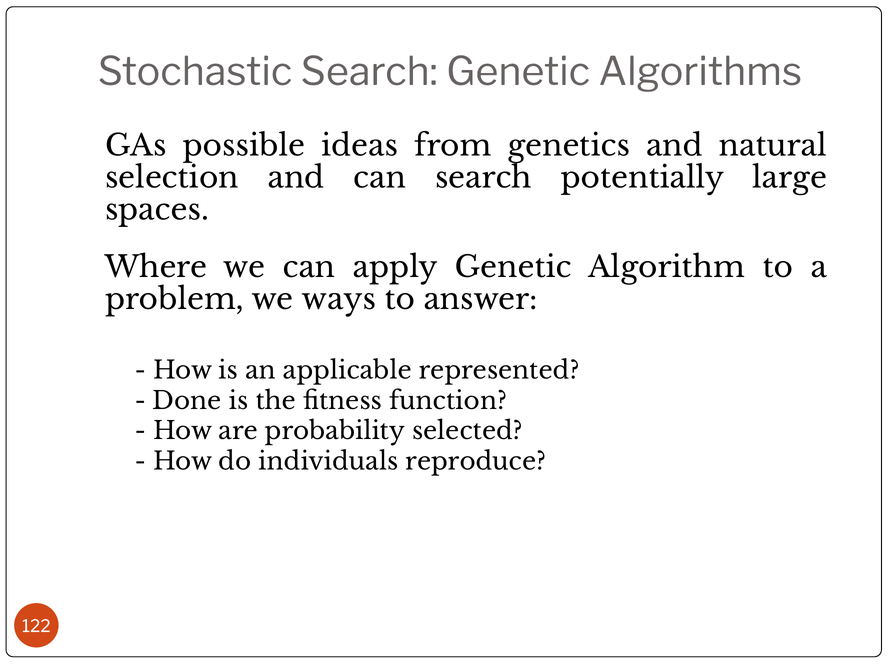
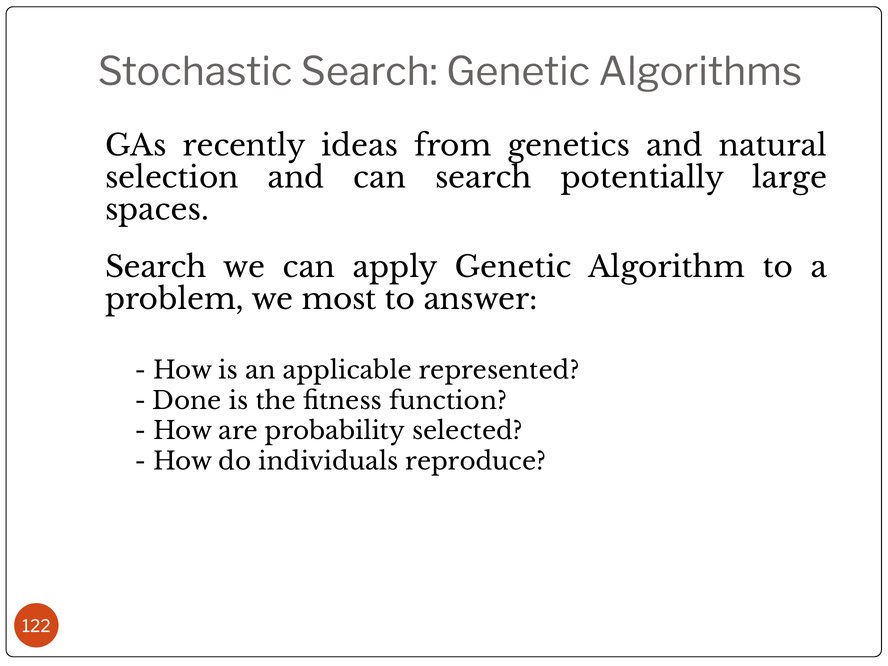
possible: possible -> recently (244, 146)
Where: Where -> Search (156, 268)
ways: ways -> most (339, 299)
